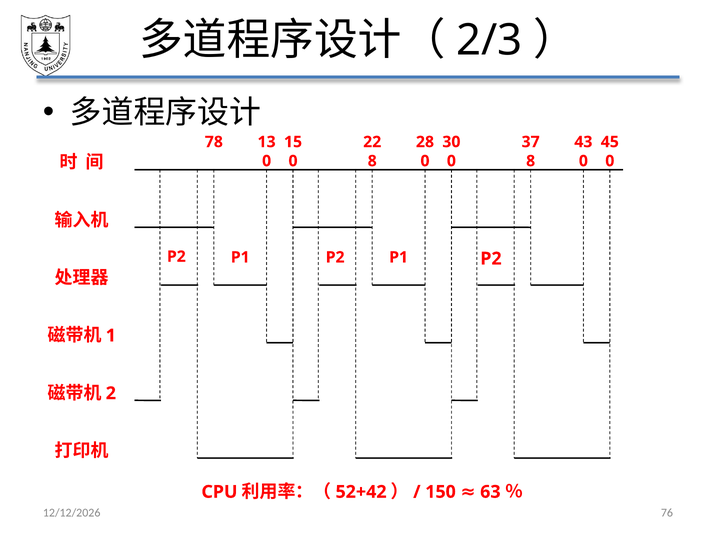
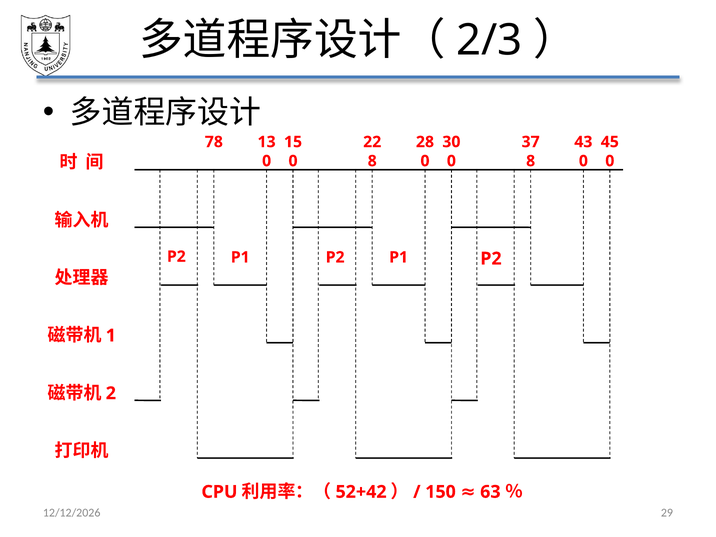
76: 76 -> 29 (667, 513)
